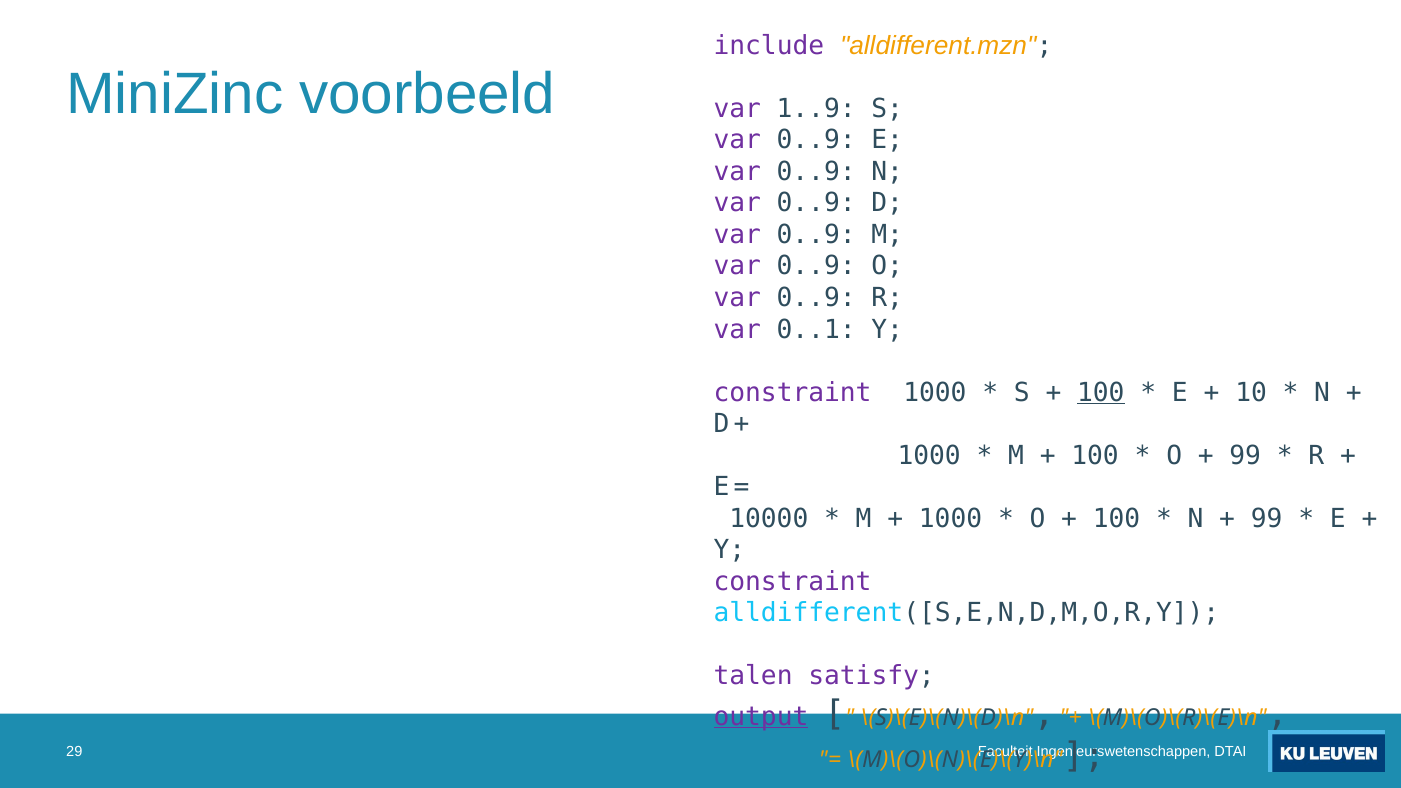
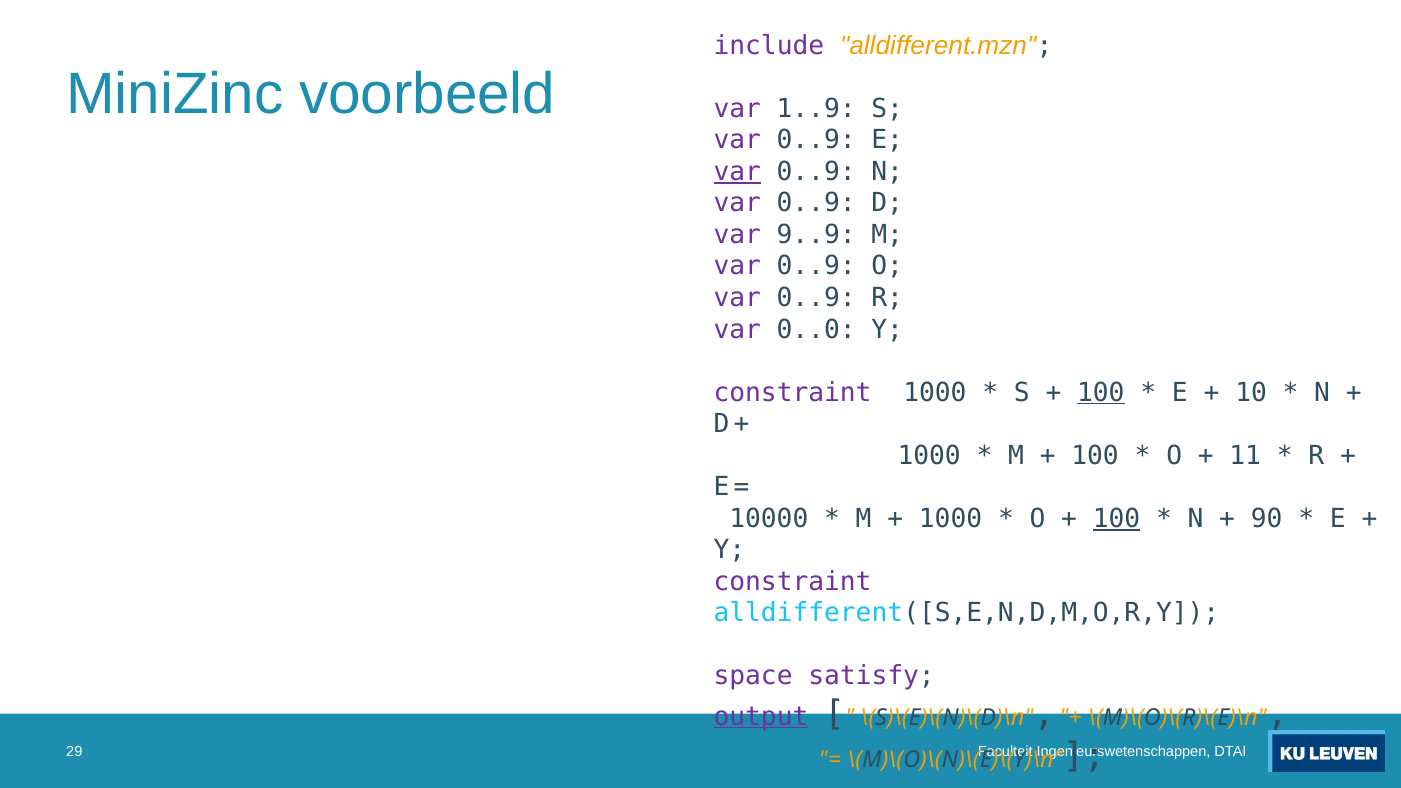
var underline: none -> present (737, 172)
0..9: 0..9 -> 9..9 (816, 235)
0..1: 0..1 -> 0..0 (816, 329)
99: 99 -> 11 (1245, 455)
100 underline: none -> present (1117, 519)
99: 99 -> 90 (1267, 519)
talen: talen -> space (753, 676)
